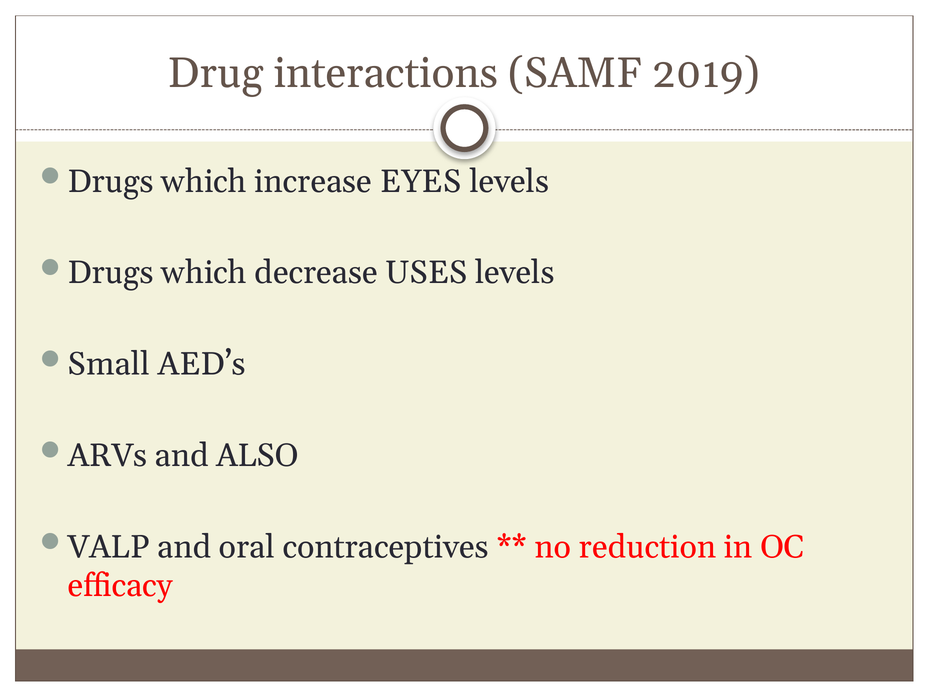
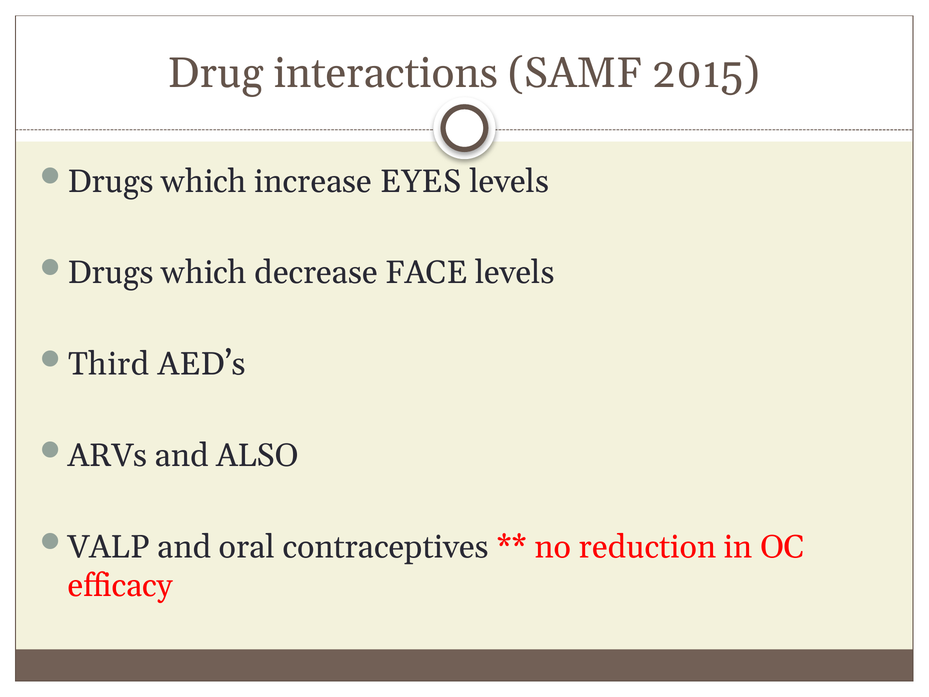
2019: 2019 -> 2015 (706, 73)
USES: USES -> FACE (426, 273)
Small: Small -> Third (109, 364)
